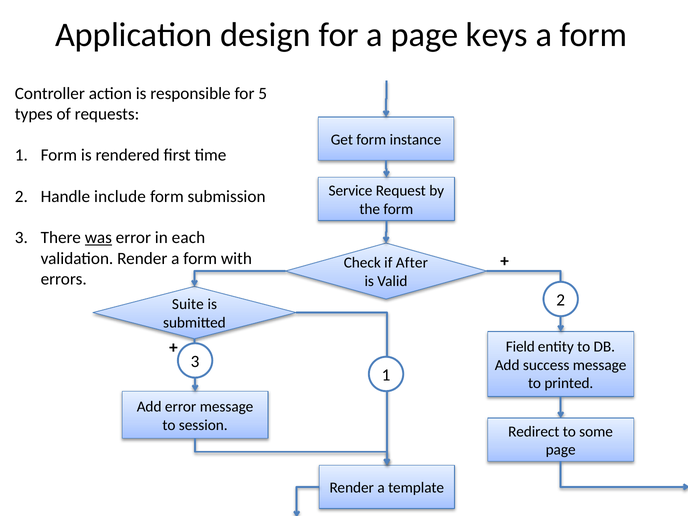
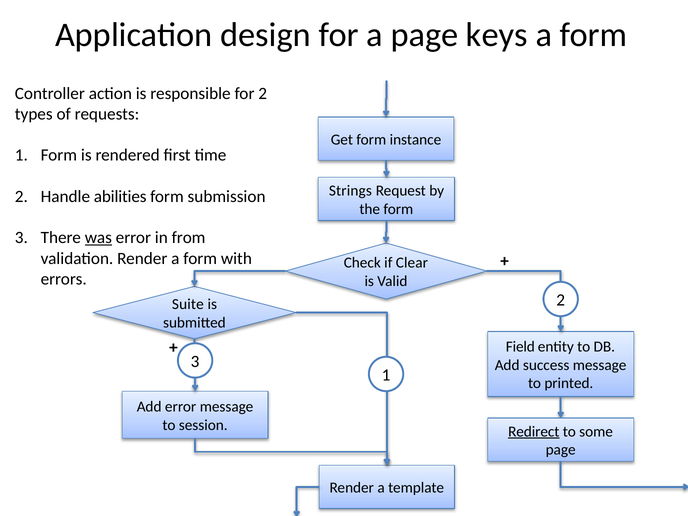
for 5: 5 -> 2 (263, 93)
Service: Service -> Strings (350, 191)
include: include -> abilities (120, 197)
each: each -> from (189, 238)
After: After -> Clear (412, 263)
Redirect underline: none -> present (534, 432)
